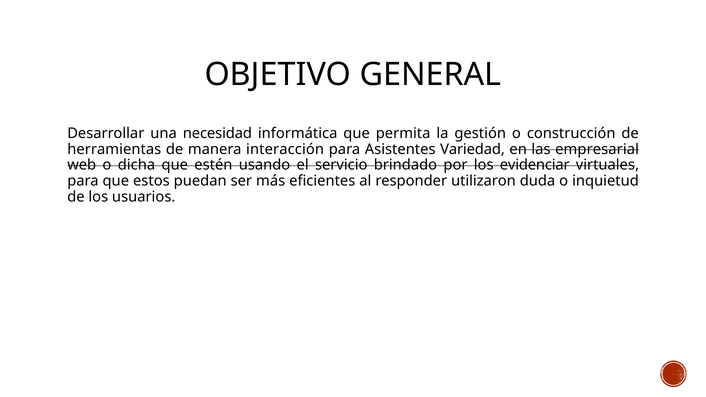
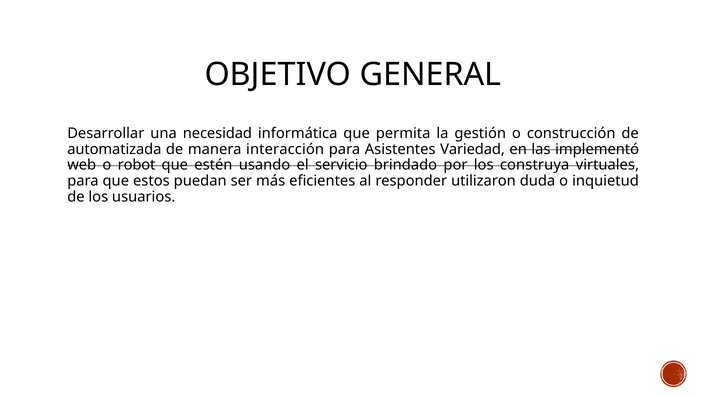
herramientas: herramientas -> automatizada (114, 149)
empresarial: empresarial -> implementó (597, 149)
dicha: dicha -> robot (137, 165)
evidenciar: evidenciar -> construya (535, 165)
